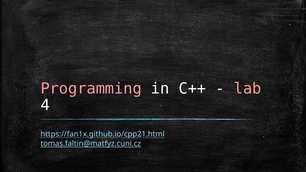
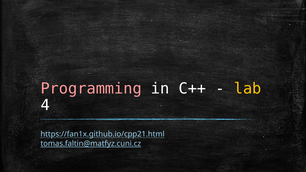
lab colour: pink -> yellow (248, 89)
